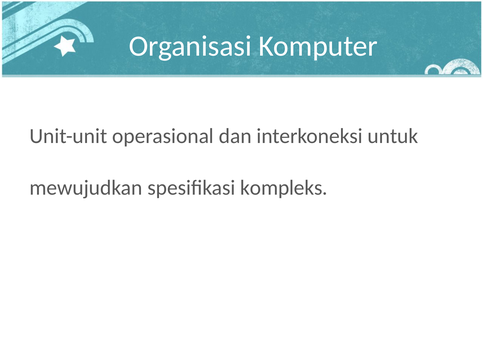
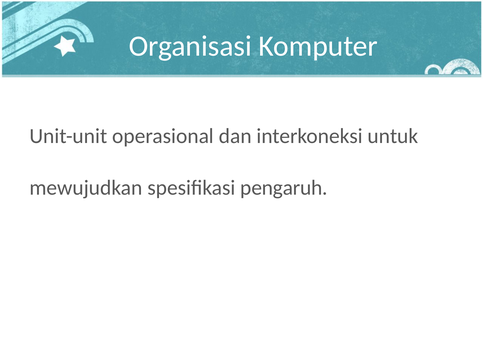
kompleks: kompleks -> pengaruh (284, 188)
